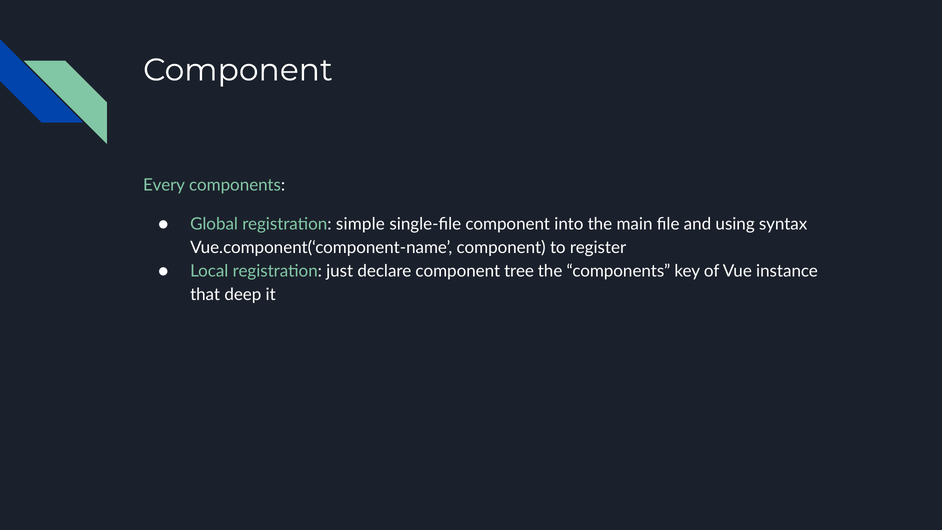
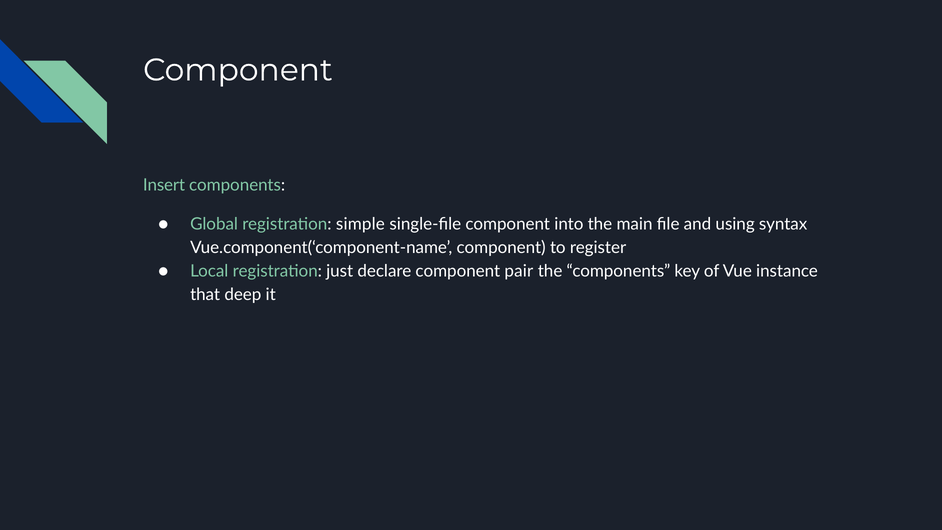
Every: Every -> Insert (164, 185)
tree: tree -> pair (519, 271)
